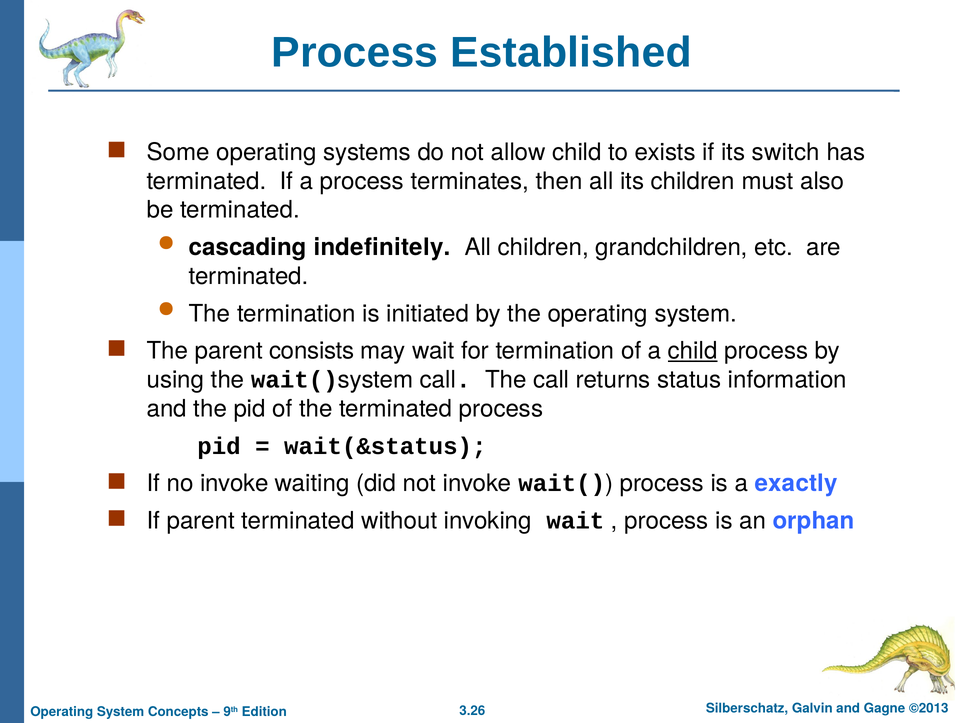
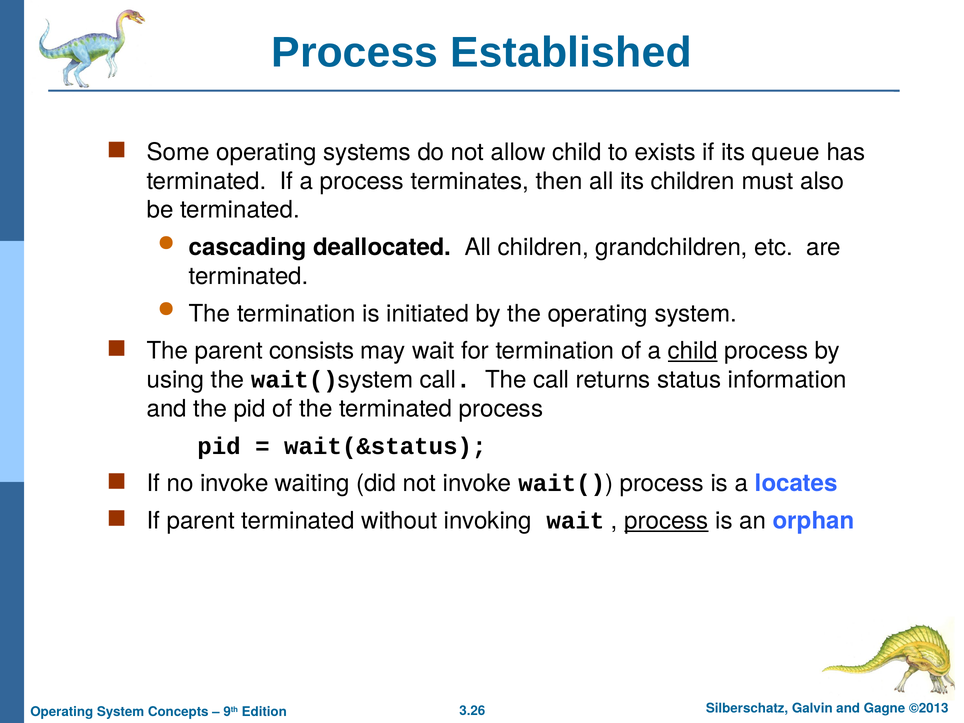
switch: switch -> queue (786, 152)
indefinitely: indefinitely -> deallocated (382, 247)
exactly: exactly -> locates (796, 483)
process underline: none -> present (666, 521)
